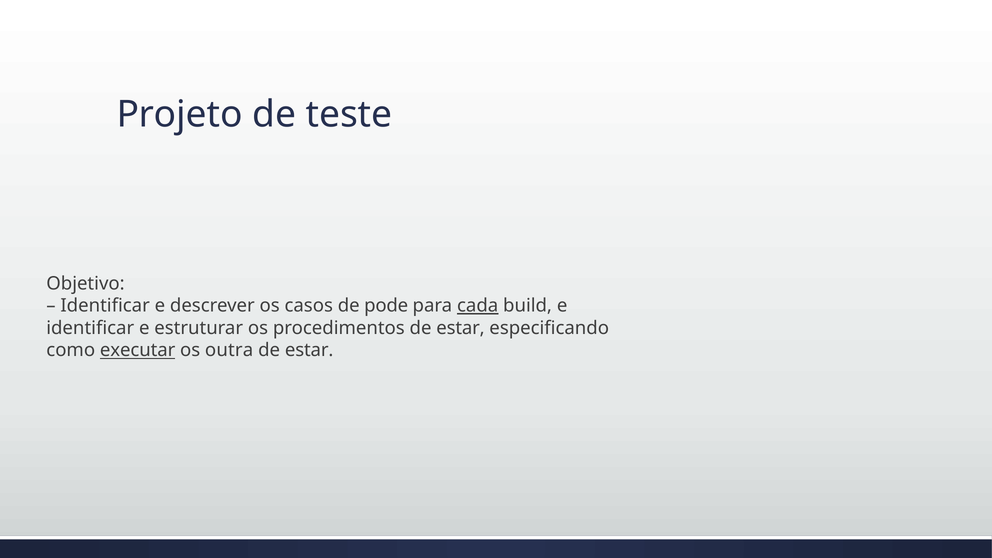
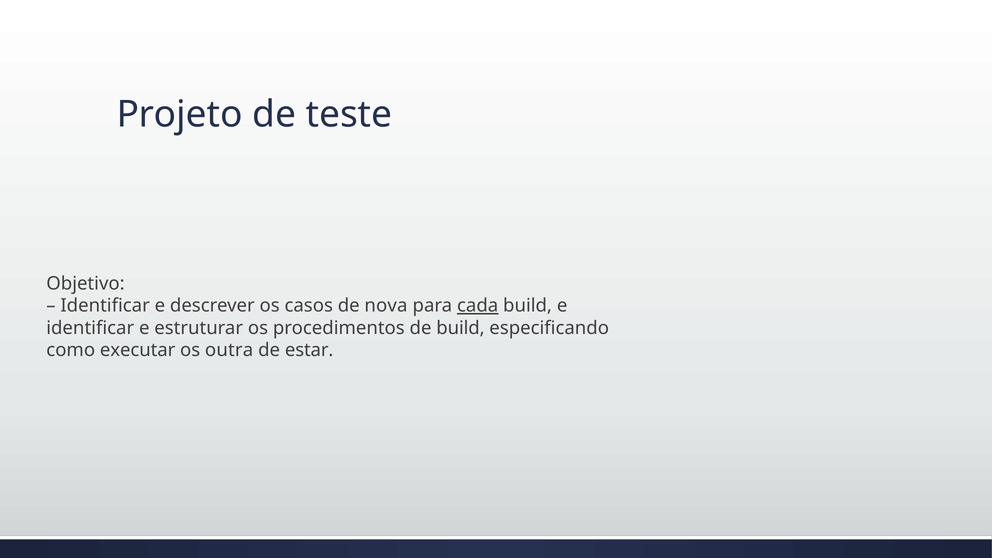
pode: pode -> nova (386, 306)
procedimentos de estar: estar -> build (461, 328)
executar underline: present -> none (138, 350)
